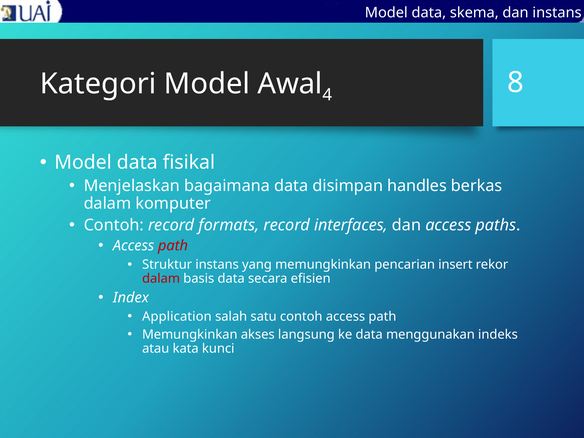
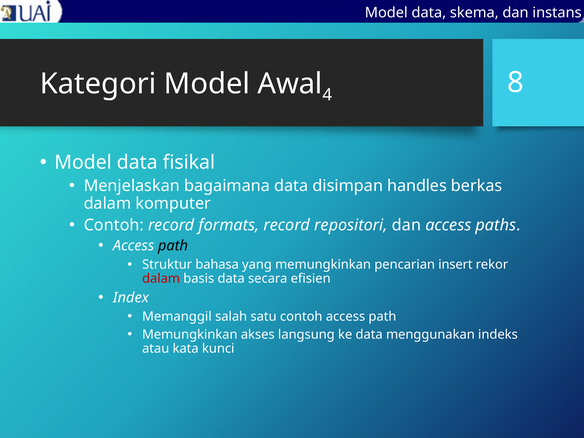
interfaces: interfaces -> repositori (351, 225)
path colour: red -> black (173, 246)
Struktur instans: instans -> bahasa (217, 265)
Application: Application -> Memanggil (177, 316)
